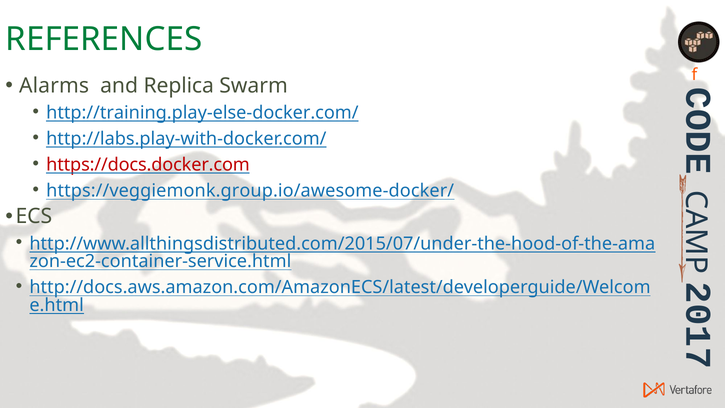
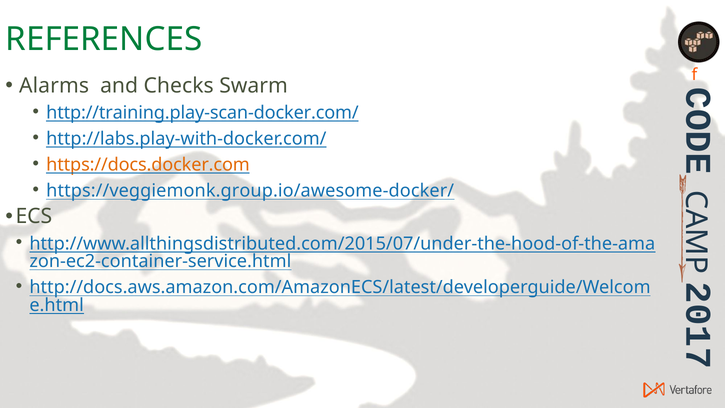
Replica: Replica -> Checks (179, 86)
http://training.play-else-docker.com/: http://training.play-else-docker.com/ -> http://training.play-scan-docker.com/ (202, 113)
https://docs.docker.com colour: red -> orange (148, 165)
